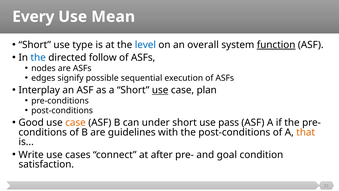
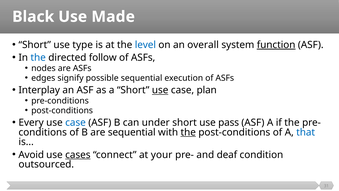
Every: Every -> Black (33, 17)
Mean: Mean -> Made (113, 17)
Good: Good -> Every (31, 122)
case colour: orange -> blue (75, 122)
are guidelines: guidelines -> sequential (132, 132)
the underline: none -> present (188, 132)
that colour: orange -> blue (306, 132)
Write: Write -> Avoid (31, 155)
cases underline: none -> present (78, 155)
after: after -> your (162, 155)
goal: goal -> deaf (227, 155)
satisfaction: satisfaction -> outsourced (46, 164)
